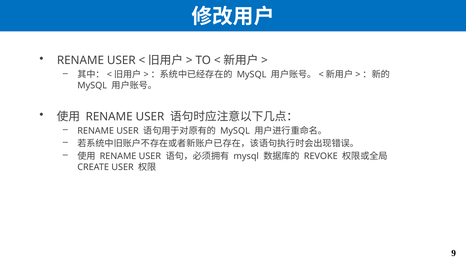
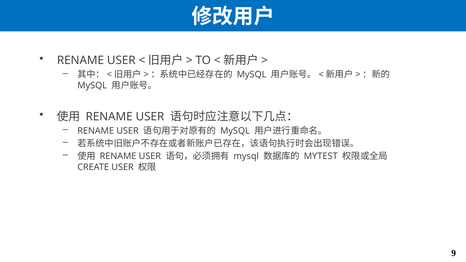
REVOKE: REVOKE -> MYTEST (321, 156)
